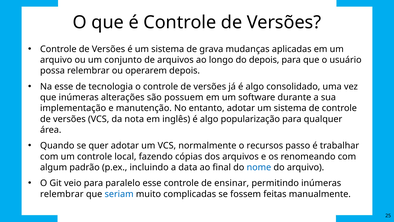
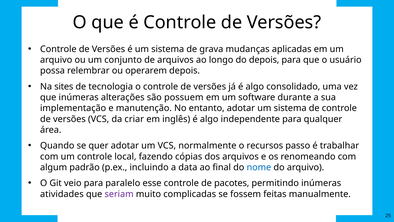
Na esse: esse -> sites (64, 86)
nota: nota -> criar (134, 119)
popularização: popularização -> independente (250, 119)
ensinar: ensinar -> pacotes (232, 183)
relembrar: relembrar -> atividades (62, 194)
seriam colour: blue -> purple (119, 194)
